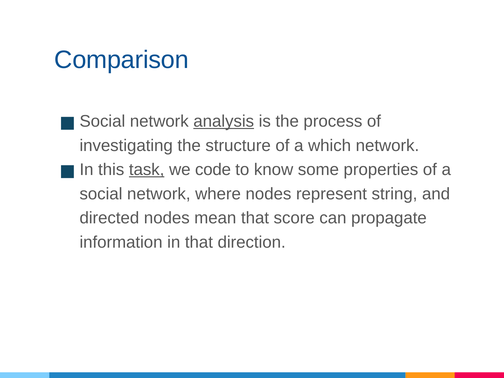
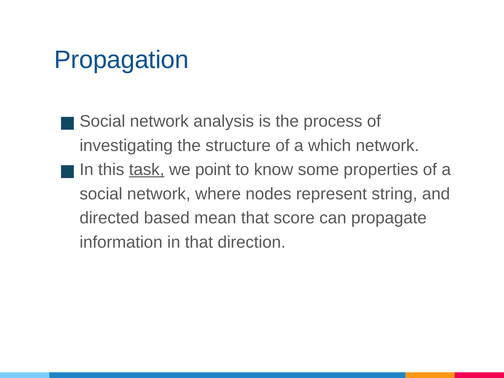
Comparison: Comparison -> Propagation (122, 60)
analysis underline: present -> none (224, 121)
code: code -> point (213, 170)
directed nodes: nodes -> based (167, 218)
